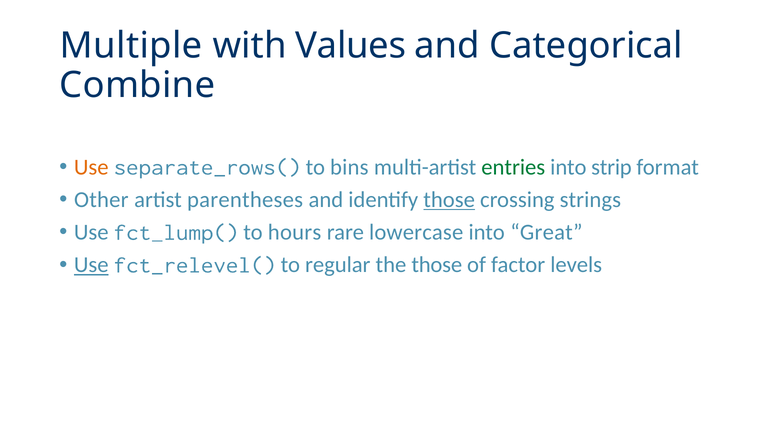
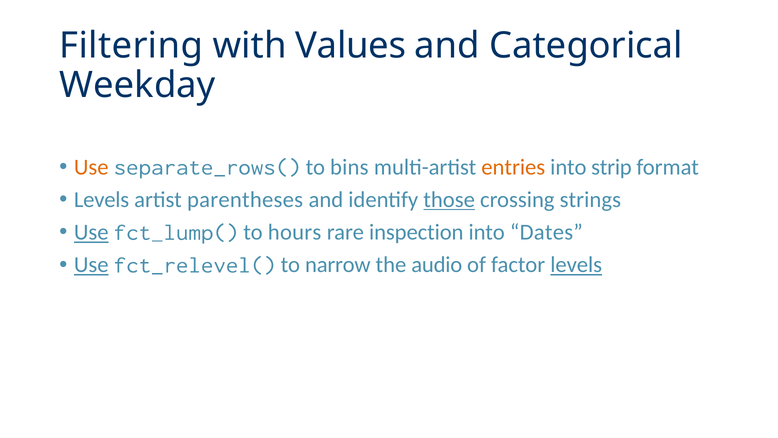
Multiple: Multiple -> Filtering (131, 46)
Combine: Combine -> Weekday (137, 85)
entries colour: green -> orange (513, 167)
Other: Other -> Levels (102, 200)
Use underline: none -> present (91, 232)
lowercase: lowercase -> inspection (416, 232)
Great: Great -> Dates (546, 232)
regular: regular -> narrow (338, 265)
the those: those -> audio (437, 265)
levels underline: none -> present (576, 265)
